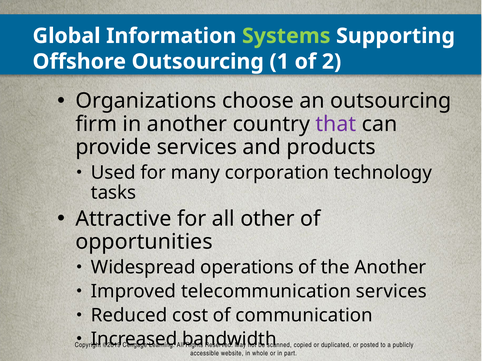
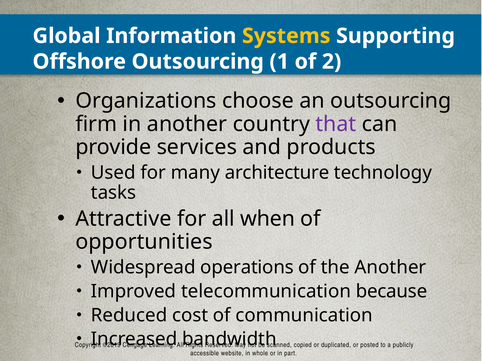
Systems colour: light green -> yellow (286, 36)
corporation: corporation -> architecture (277, 173)
other: other -> when (268, 219)
telecommunication services: services -> because (392, 292)
